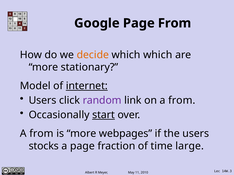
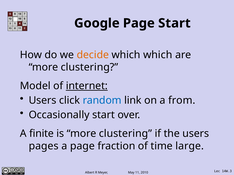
Page From: From -> Start (174, 23)
stationary: stationary -> clustering (89, 67)
random colour: purple -> blue (102, 101)
start underline: present -> none (104, 115)
from: from -> finite (42, 134)
is more webpages: webpages -> clustering (125, 134)
stocks: stocks -> pages (44, 146)
